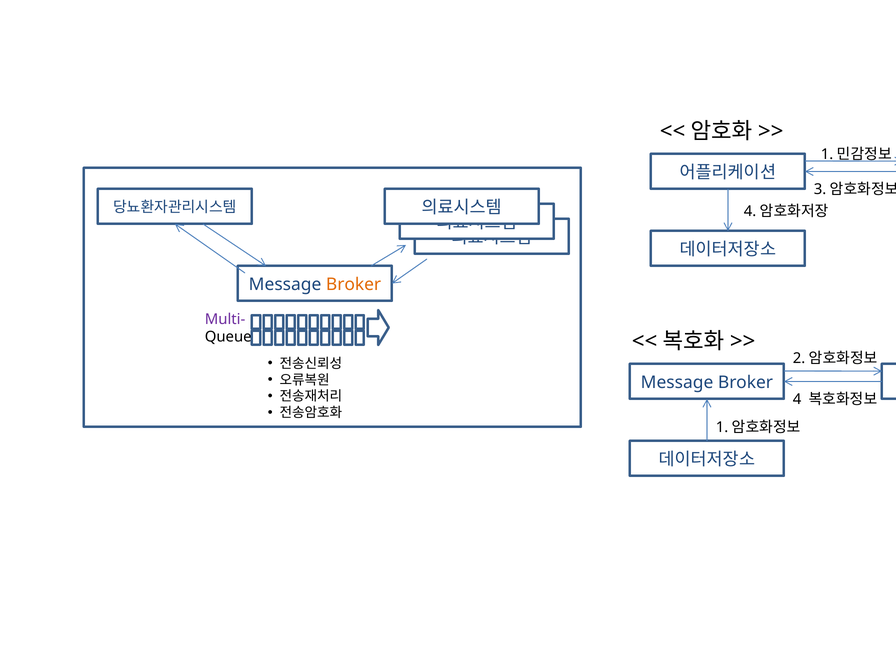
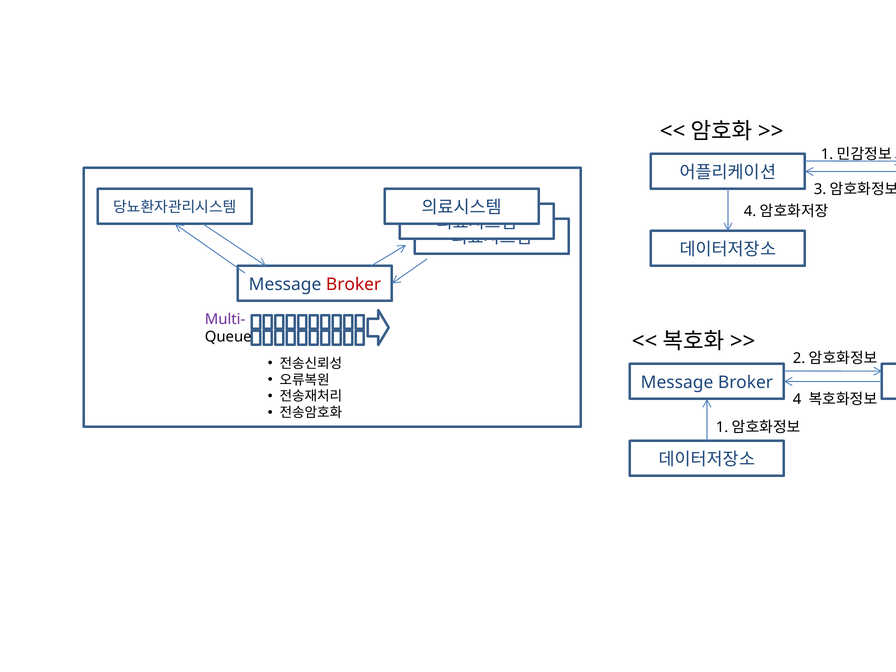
Broker colour: orange -> red (354, 285)
